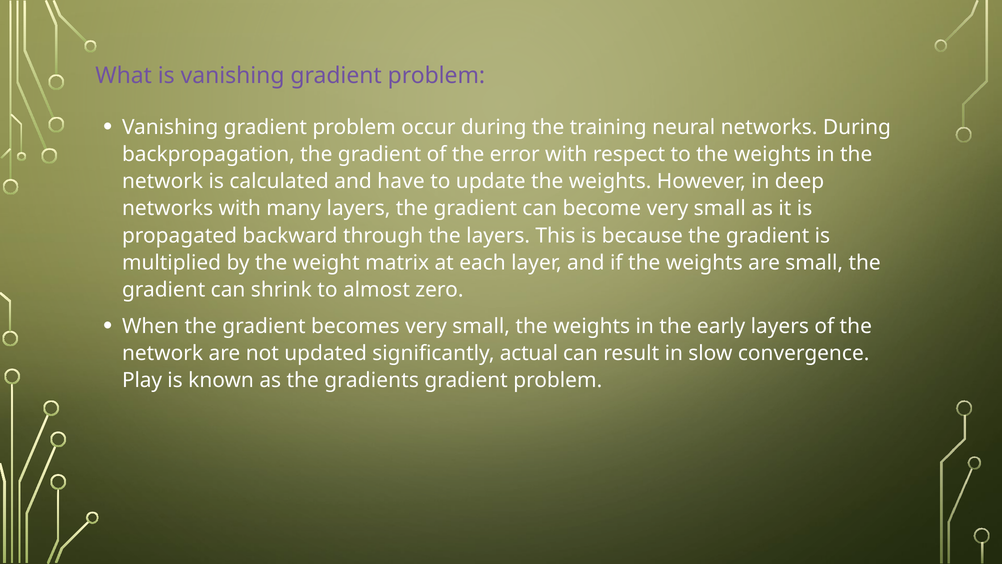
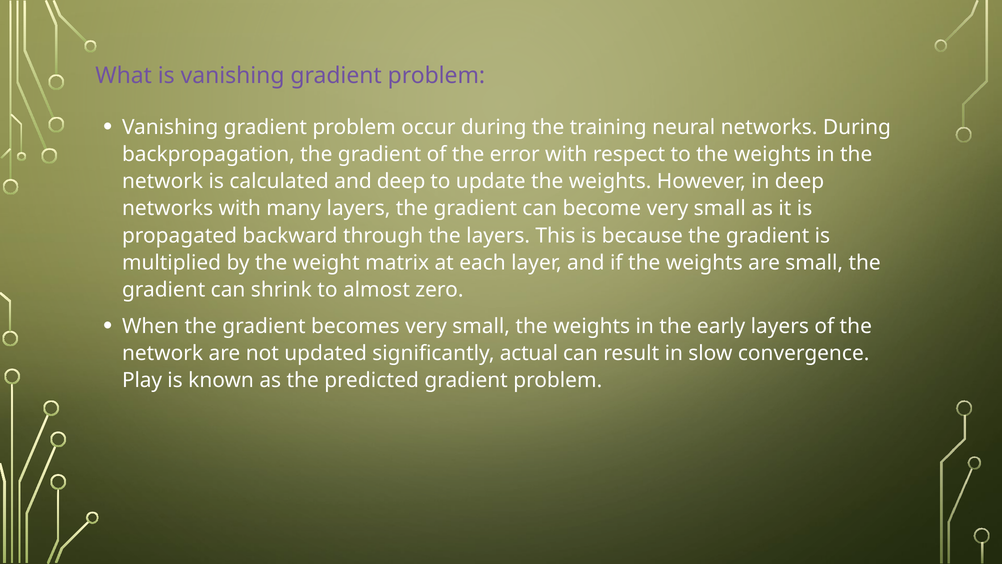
and have: have -> deep (401, 181)
gradients: gradients -> predicted (372, 380)
